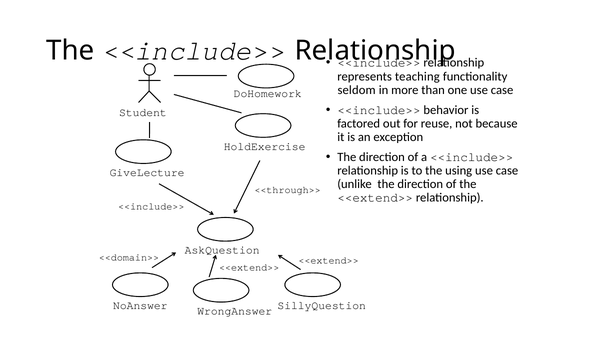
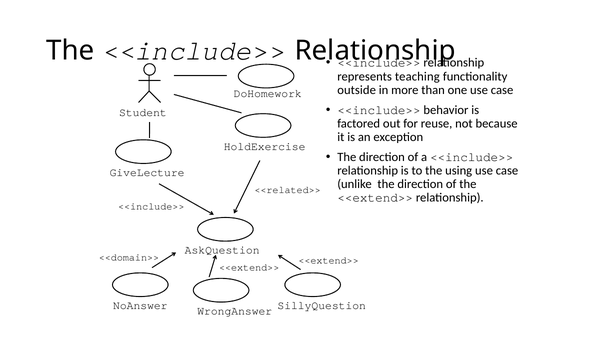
seldom: seldom -> outside (357, 90)
<<through>>: <<through>> -> <<related>> (288, 190)
